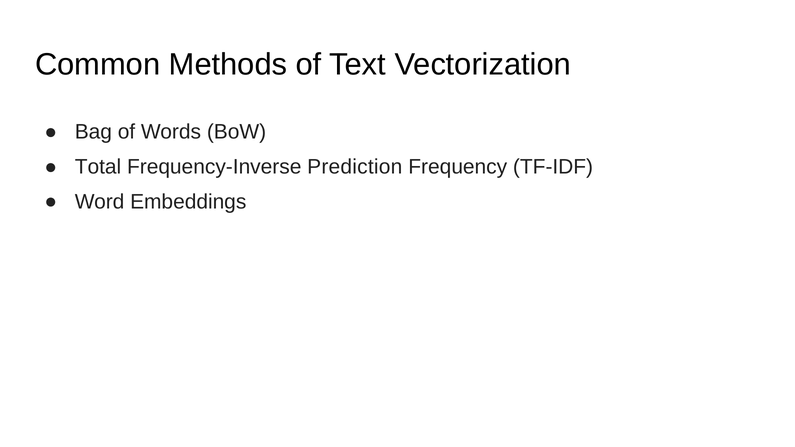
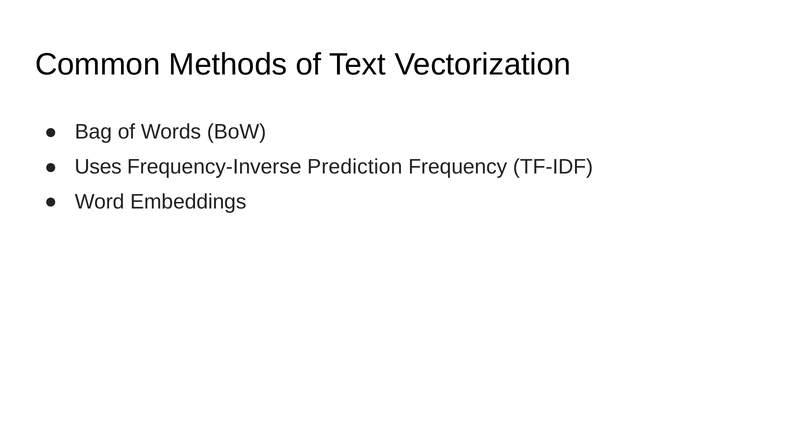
Total: Total -> Uses (98, 167)
